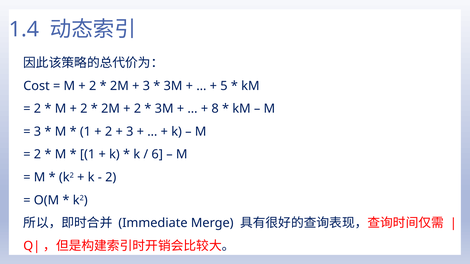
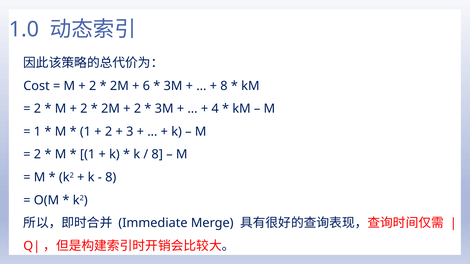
1.4: 1.4 -> 1.0 (24, 29)
3: 3 -> 6 (146, 86)
5: 5 -> 8 (224, 86)
8: 8 -> 4 (215, 109)
3: 3 -> 1 (37, 132)
6: 6 -> 8 (157, 155)
2: 2 -> 8 (111, 178)
